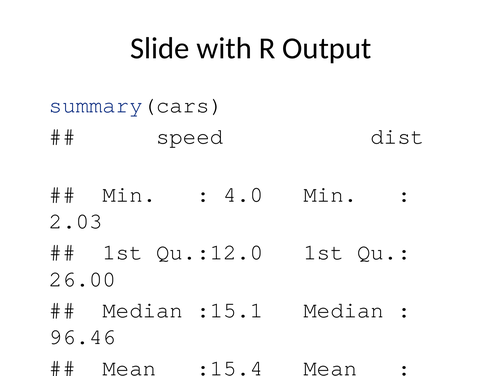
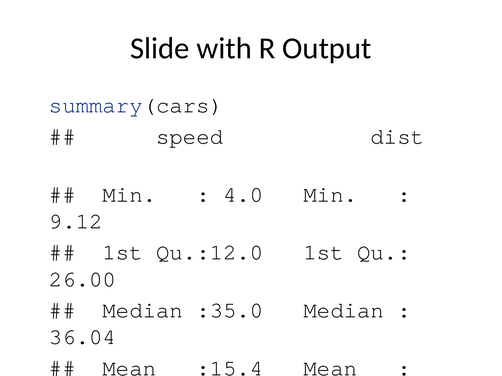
2.03: 2.03 -> 9.12 (76, 221)
:15.1: :15.1 -> :35.0 (230, 311)
96.46: 96.46 -> 36.04 (82, 337)
